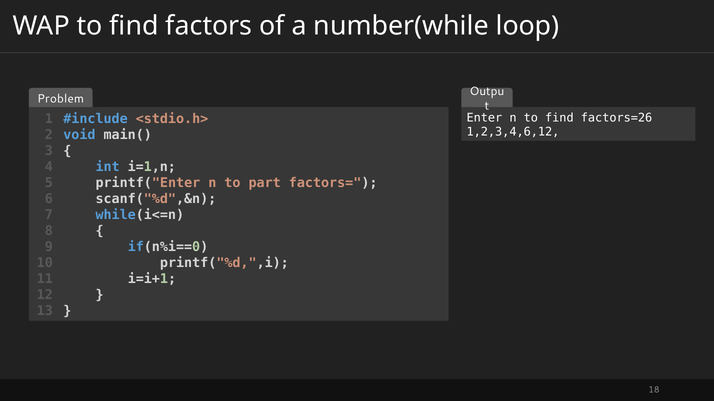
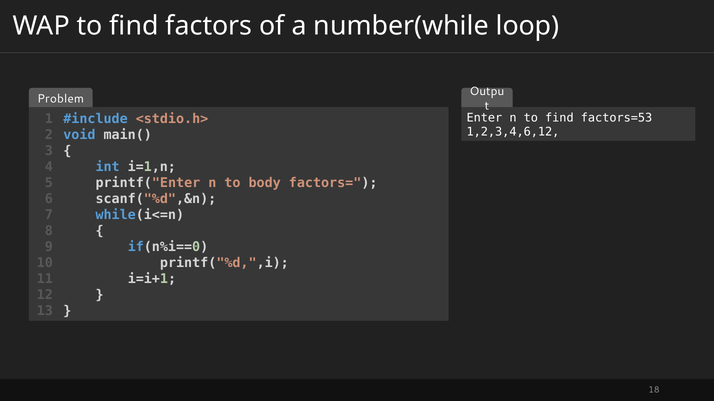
factors=26: factors=26 -> factors=53 (617, 118)
part: part -> body (265, 183)
